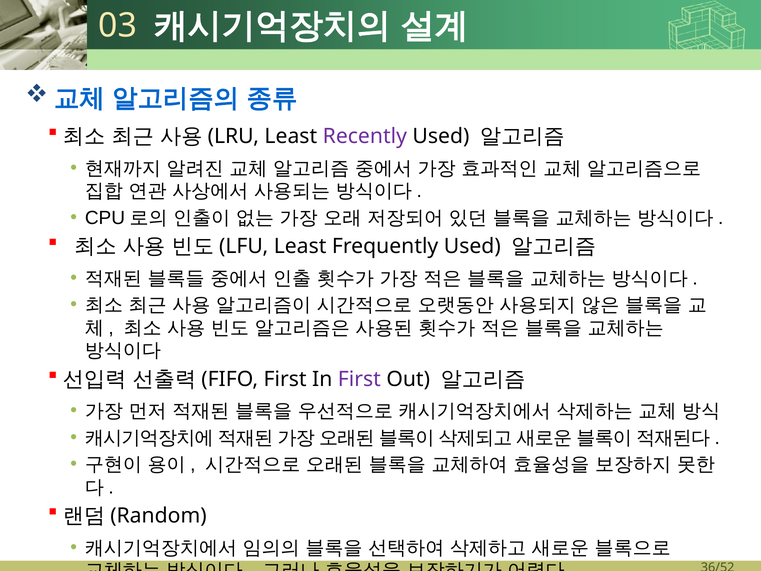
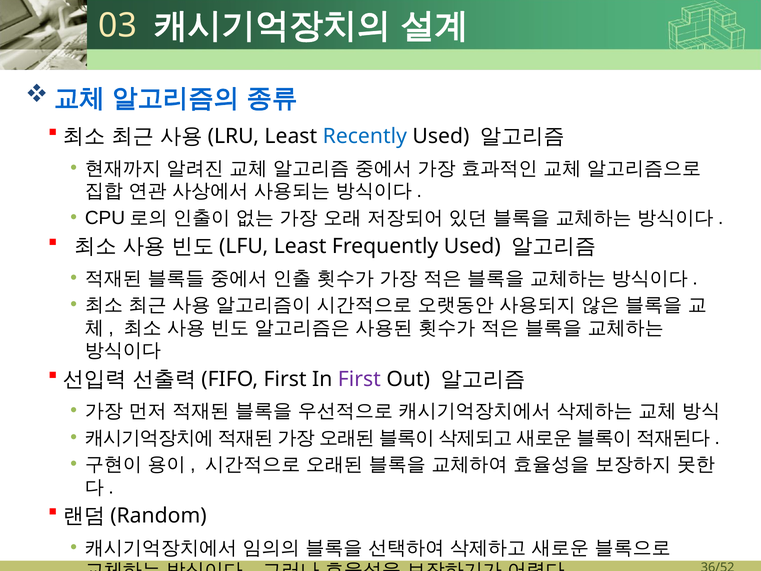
Recently colour: purple -> blue (365, 136)
